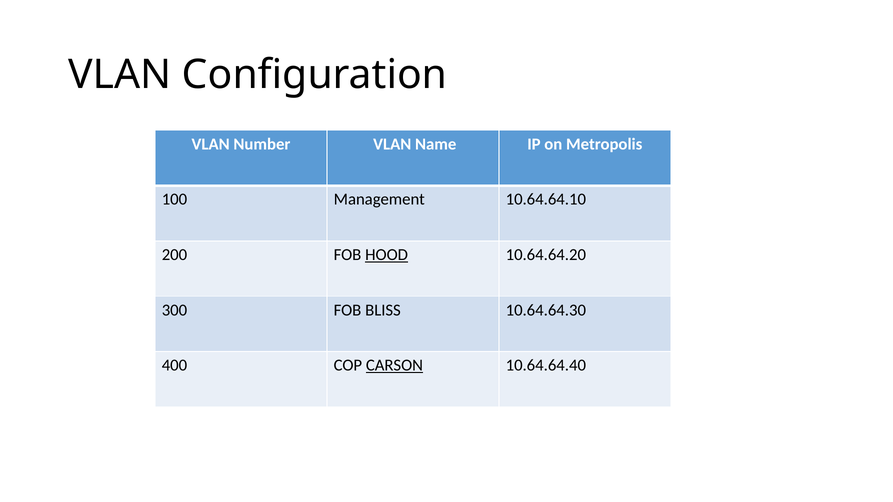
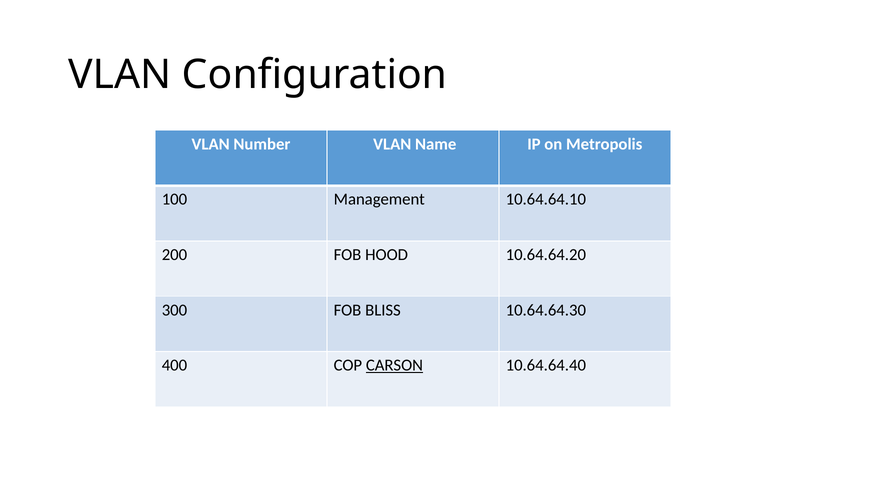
HOOD underline: present -> none (387, 255)
